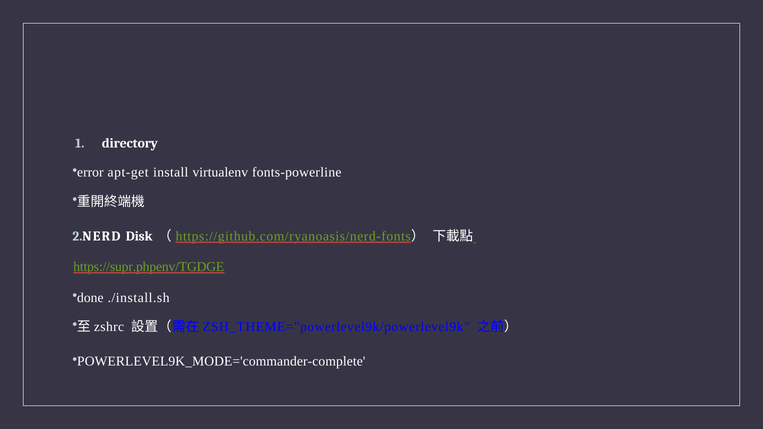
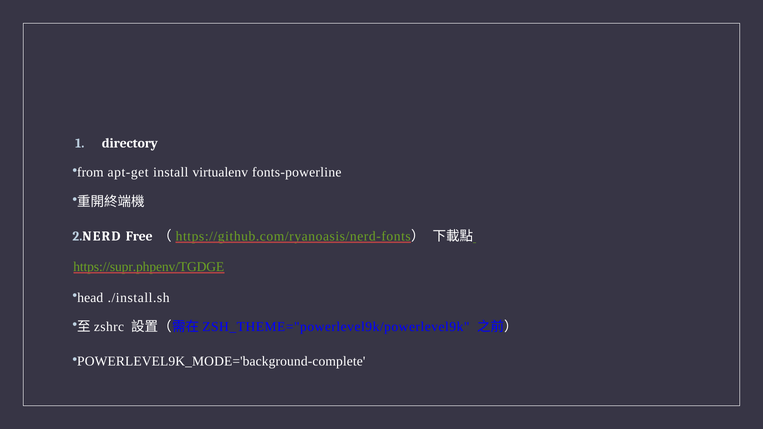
error: error -> from (90, 173)
Disk: Disk -> Free (139, 236)
done: done -> head (90, 298)
POWERLEVEL9K_MODE='commander-complete: POWERLEVEL9K_MODE='commander-complete -> POWERLEVEL9K_MODE='background-complete (221, 362)
